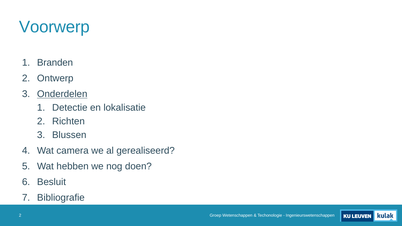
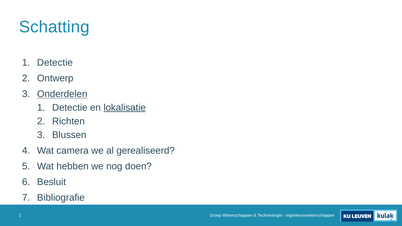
Voorwerp: Voorwerp -> Schatting (54, 27)
Branden: Branden -> Detectie (55, 63)
lokalisatie underline: none -> present (125, 108)
